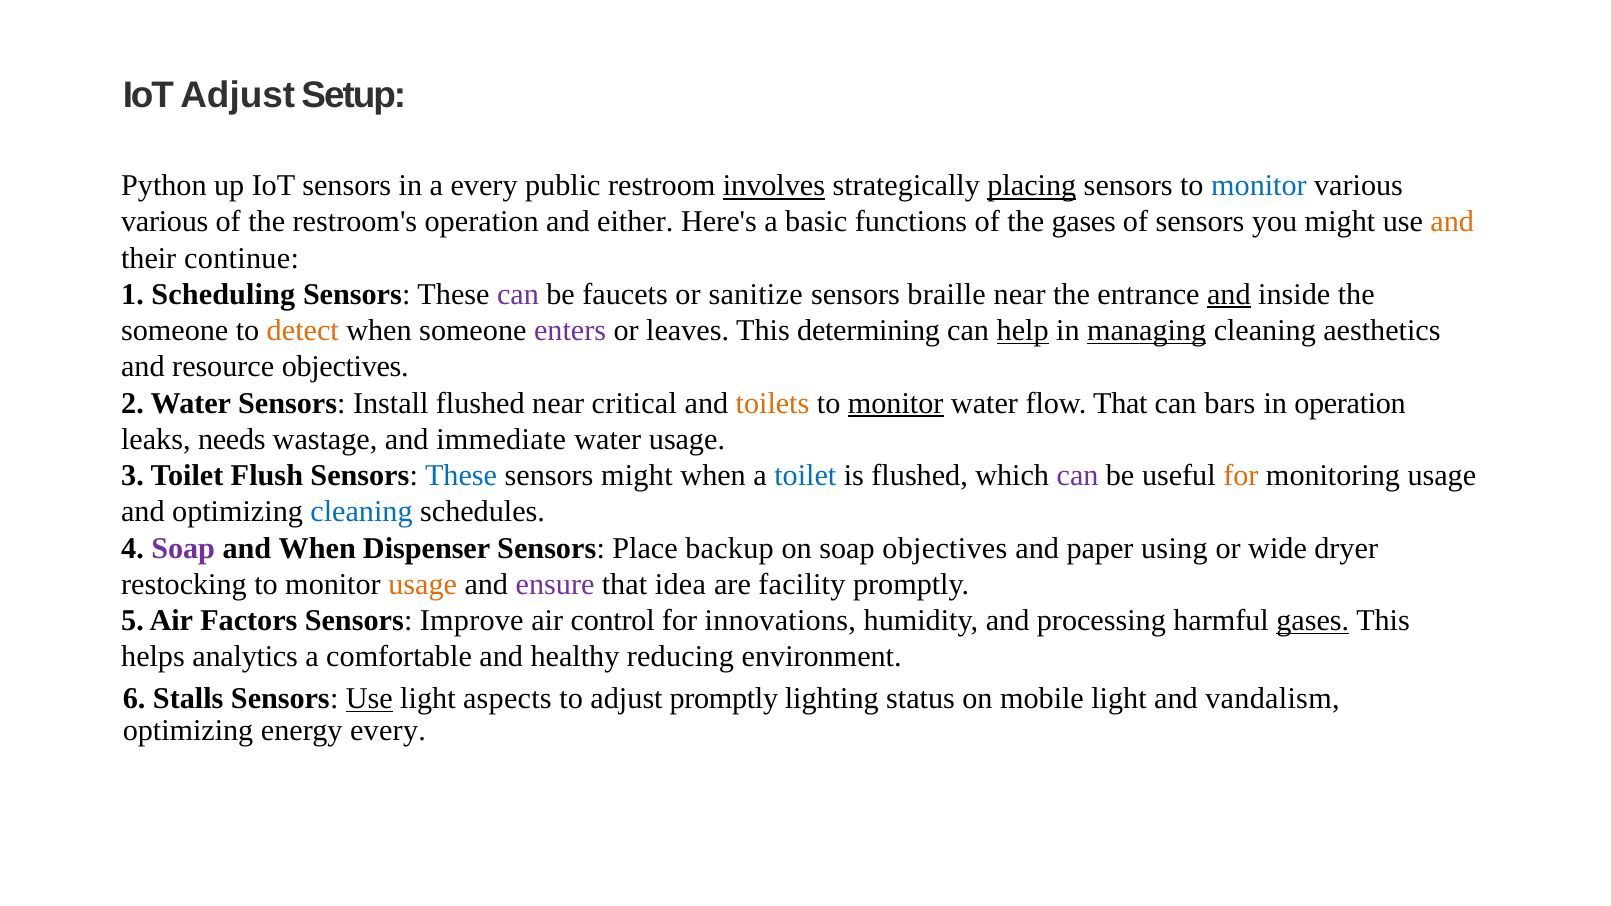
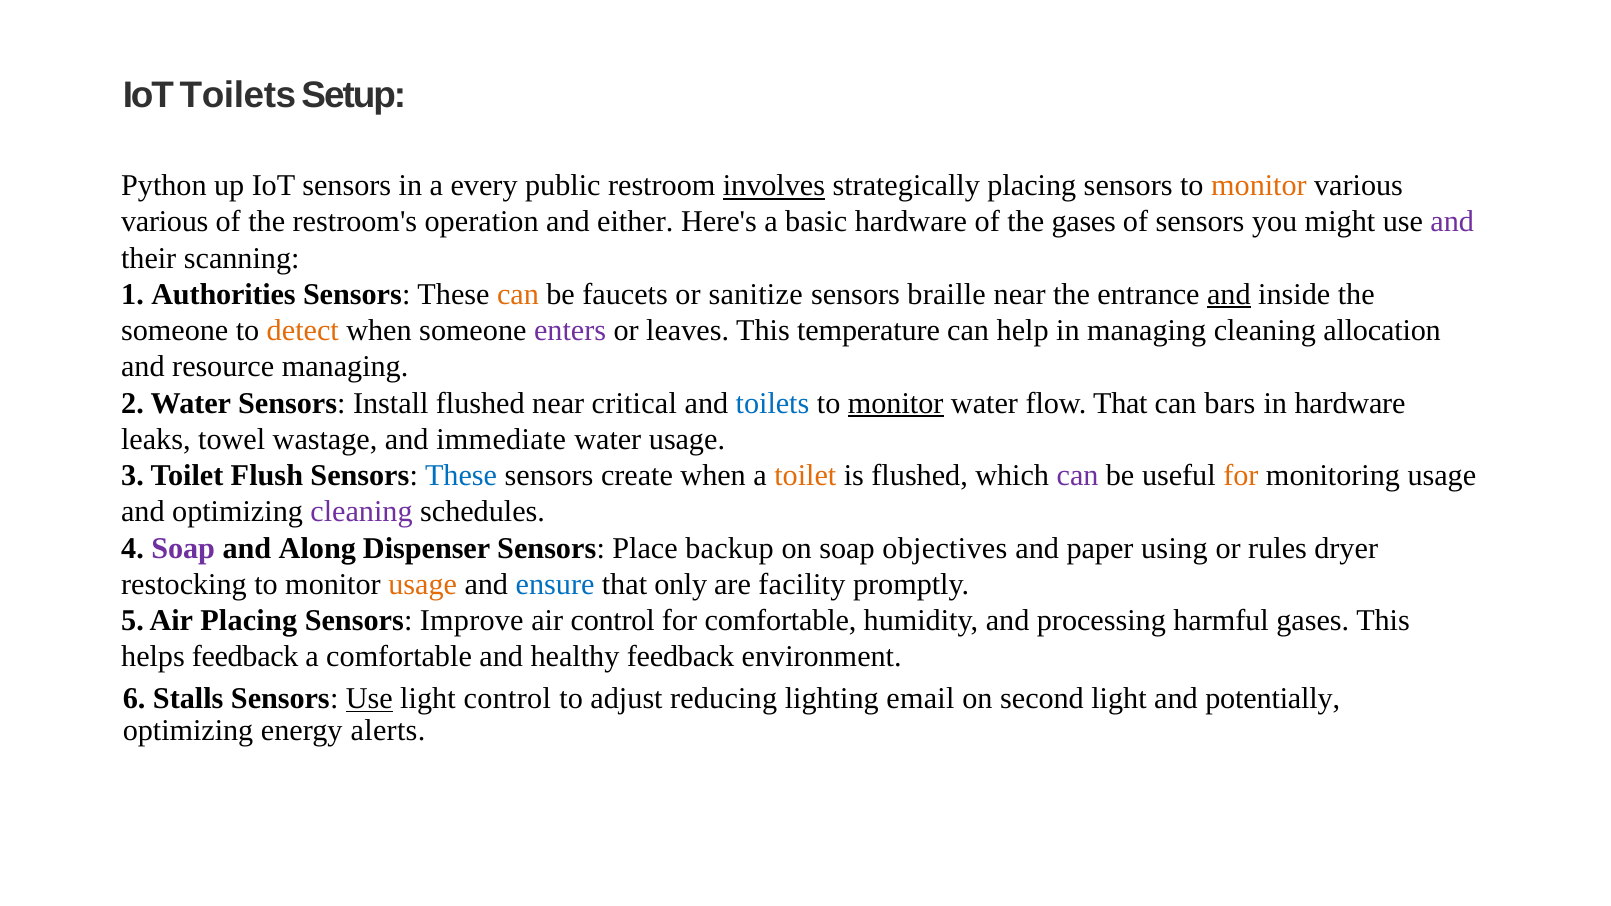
IoT Adjust: Adjust -> Toilets (238, 95)
placing underline: present -> none (1032, 186)
monitor colour: blue -> orange (1259, 186)
basic functions: functions -> hardware (911, 222)
and colour: orange -> purple (1452, 222)
continue: continue -> scanning (242, 258)
Scheduling: Scheduling -> Authorities (223, 294)
can colour: purple -> orange (518, 294)
determining: determining -> temperature (869, 331)
help underline: present -> none (1023, 331)
managing underline: present -> none (1147, 331)
aesthetics: aesthetics -> allocation (1382, 331)
resource objectives: objectives -> managing (345, 367)
toilets colour: orange -> blue (773, 403)
in operation: operation -> hardware (1350, 403)
needs: needs -> towel (232, 439)
sensors might: might -> create (637, 476)
toilet colour: blue -> orange (805, 476)
cleaning colour: blue -> purple (362, 512)
and When: When -> Along (317, 548)
wide: wide -> rules (1278, 548)
ensure colour: purple -> blue (555, 584)
idea: idea -> only (681, 584)
Air Factors: Factors -> Placing (249, 621)
for innovations: innovations -> comfortable (781, 621)
gases underline: present -> none (1313, 621)
helps analytics: analytics -> feedback (245, 657)
healthy reducing: reducing -> feedback (681, 657)
light aspects: aspects -> control (507, 699)
adjust promptly: promptly -> reducing (724, 699)
status: status -> email (920, 699)
mobile: mobile -> second (1042, 699)
vandalism: vandalism -> potentially (1273, 699)
energy every: every -> alerts (388, 731)
